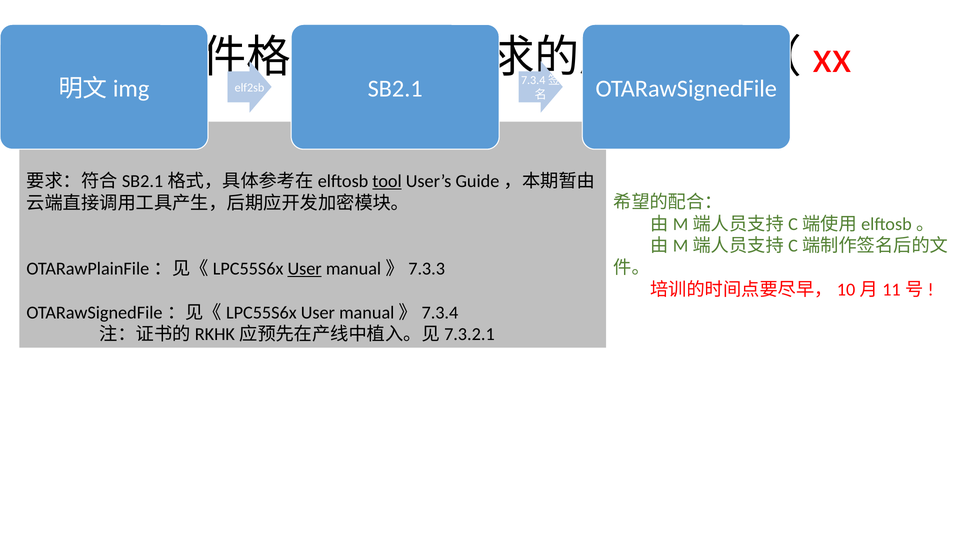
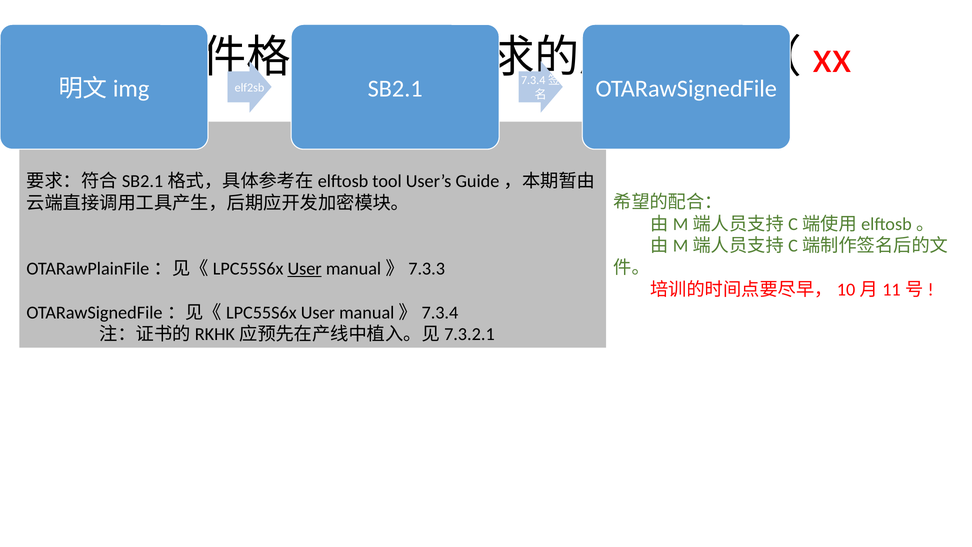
tool underline: present -> none (387, 181)
